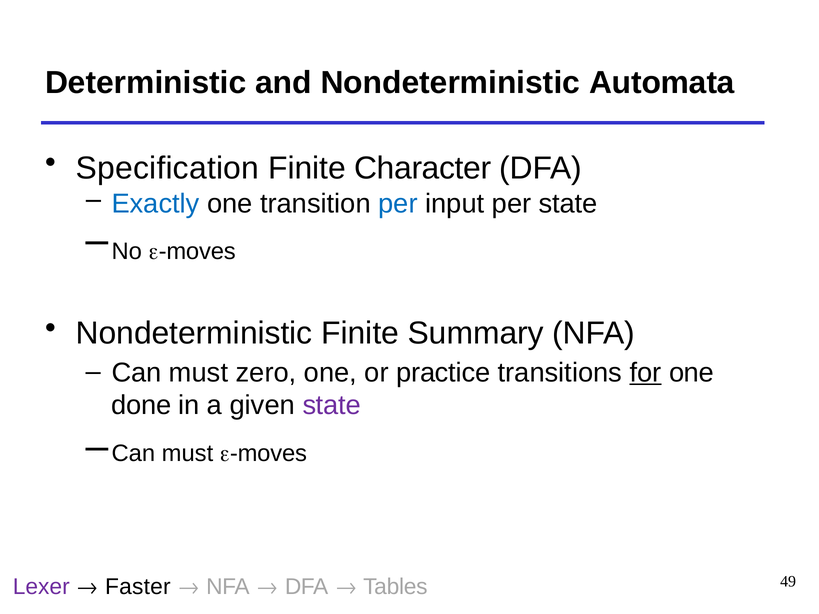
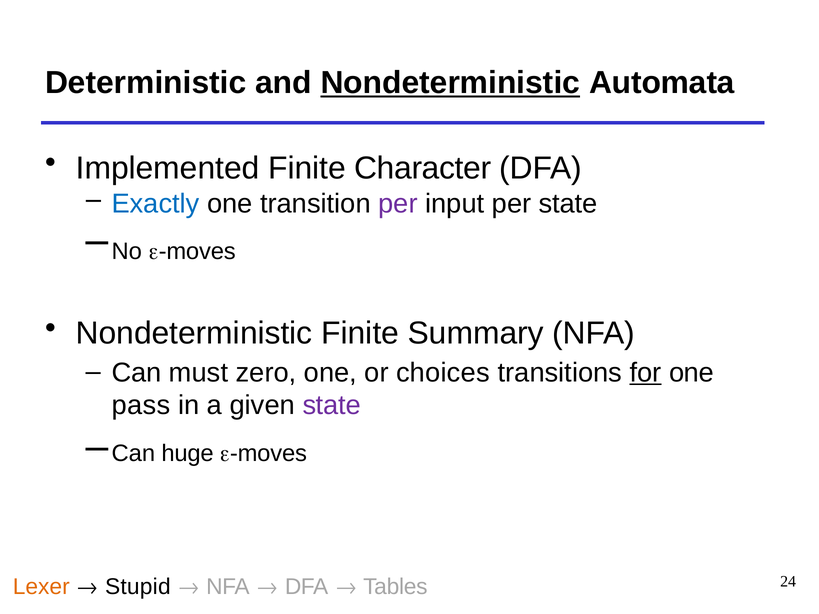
Nondeterministic underline: none -> present (450, 83)
Specification: Specification -> Implemented (168, 168)
per colour: blue -> purple (398, 204)
practice: practice -> choices (443, 373)
done: done -> pass (141, 406)
must: must -> huge (188, 453)
Lexer colour: purple -> orange (41, 587)
Faster: Faster -> Stupid (138, 587)
49: 49 -> 24 (788, 582)
